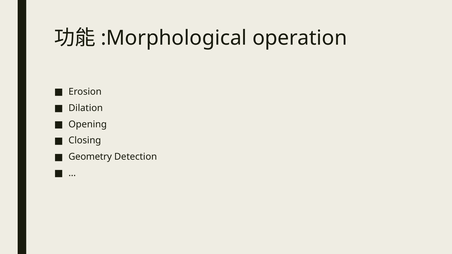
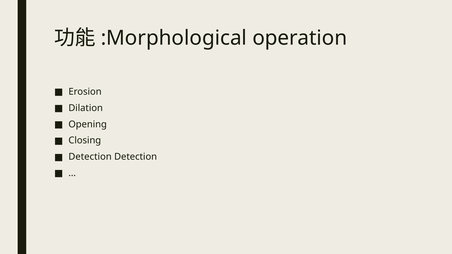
Geometry: Geometry -> Detection (90, 157)
